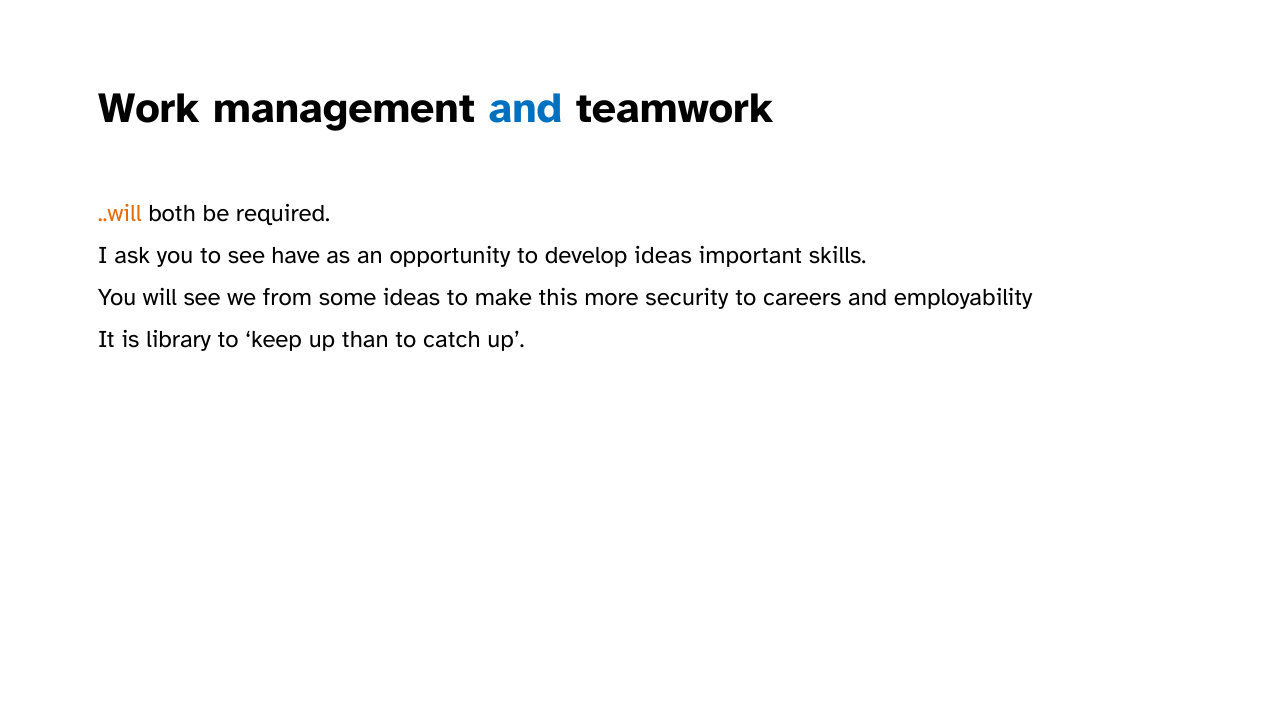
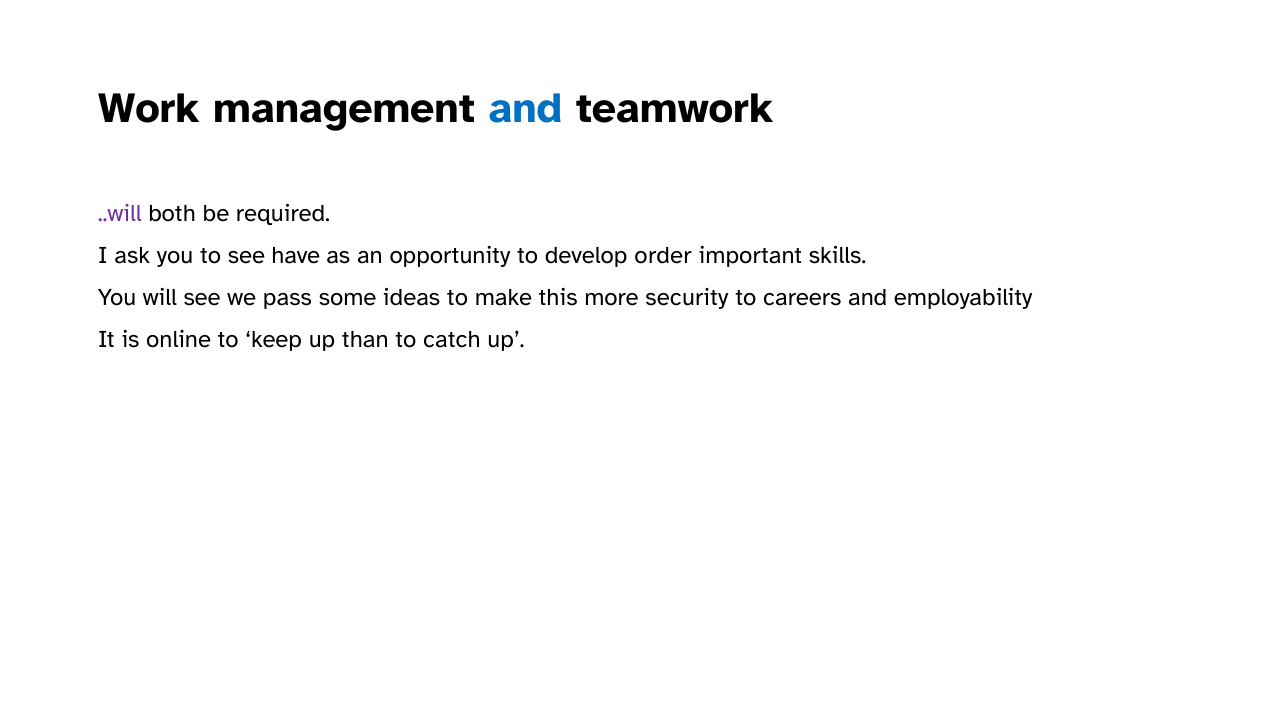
..will colour: orange -> purple (120, 213)
develop ideas: ideas -> order (663, 255)
from: from -> pass (287, 298)
library: library -> online (179, 340)
